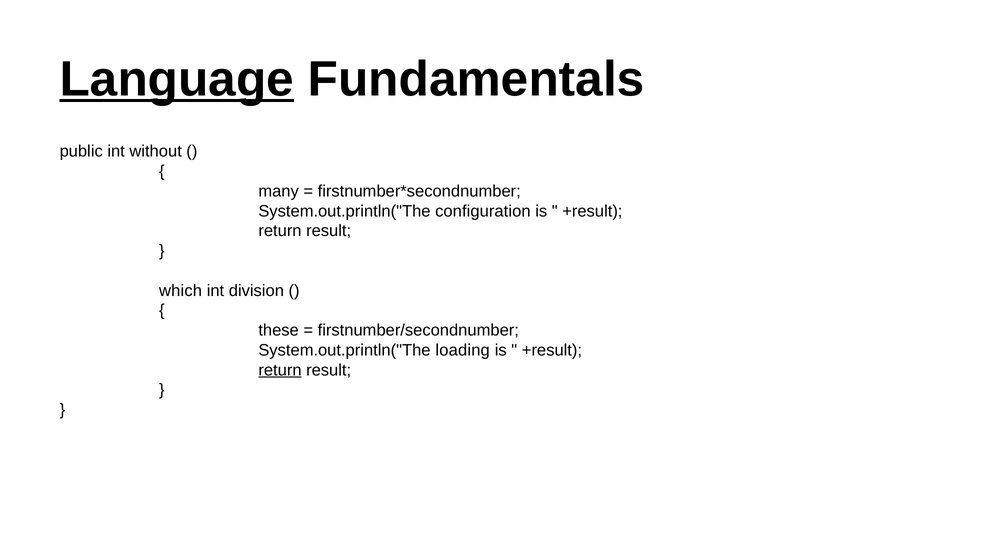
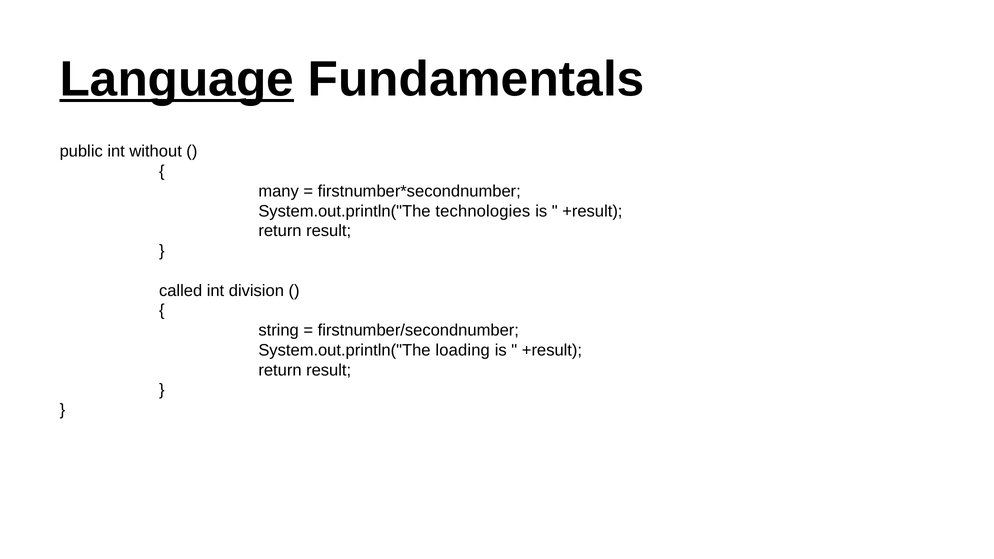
configuration: configuration -> technologies (483, 211)
which: which -> called (181, 291)
these: these -> string (279, 330)
return underline: present -> none (280, 370)
